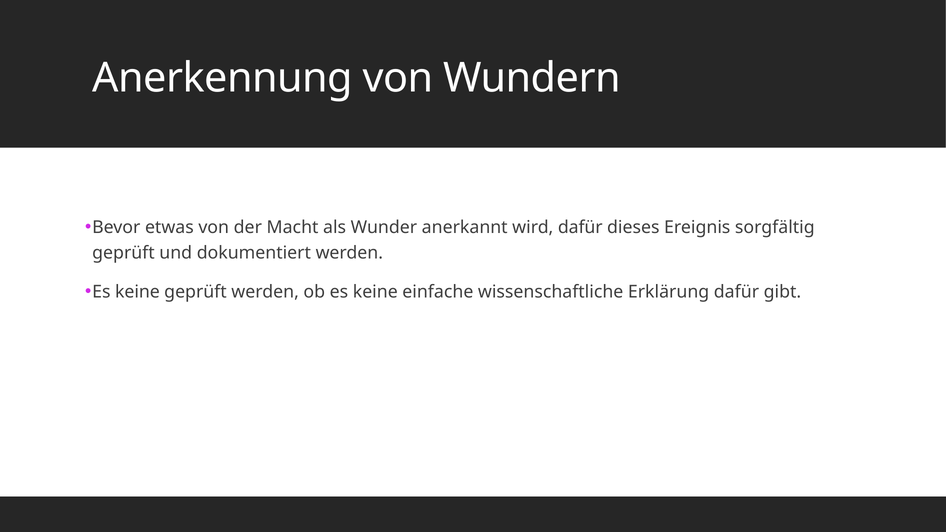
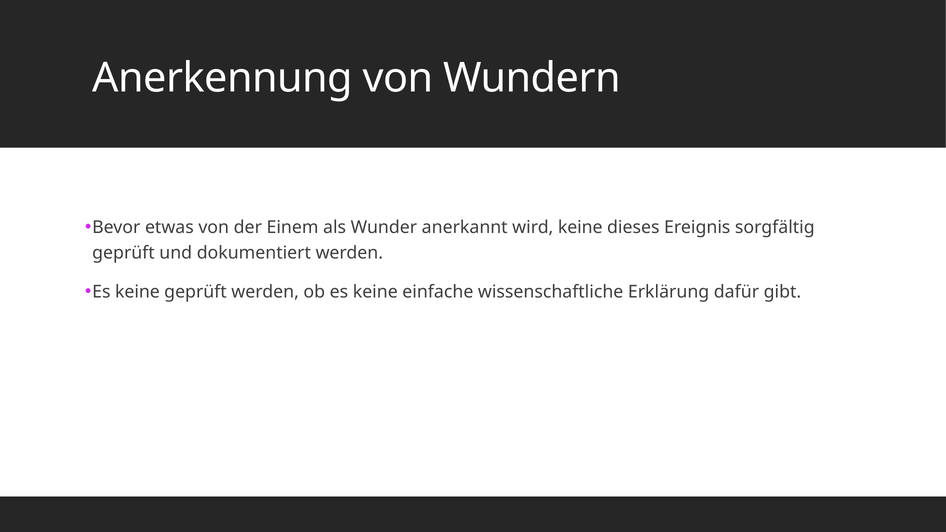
Macht: Macht -> Einem (293, 227)
wird dafür: dafür -> keine (580, 227)
